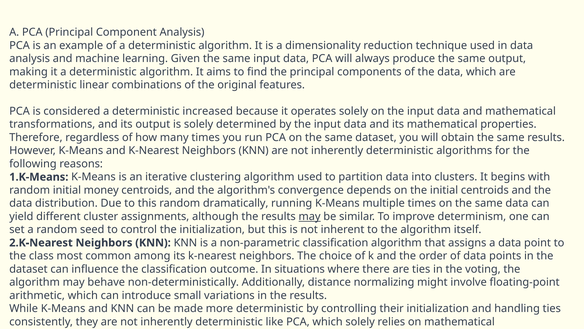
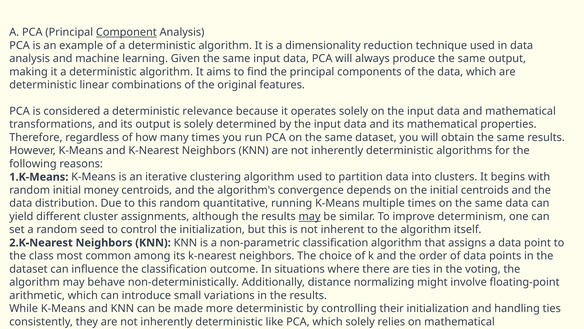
Component underline: none -> present (126, 32)
increased: increased -> relevance (208, 111)
dramatically: dramatically -> quantitative (236, 203)
